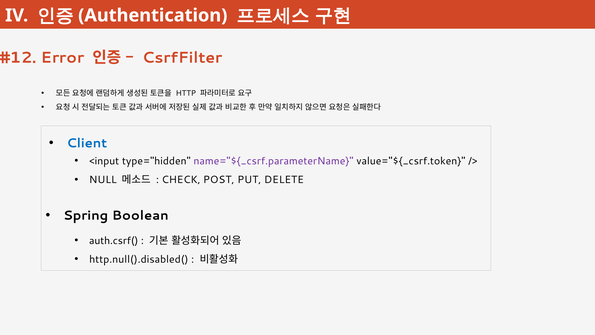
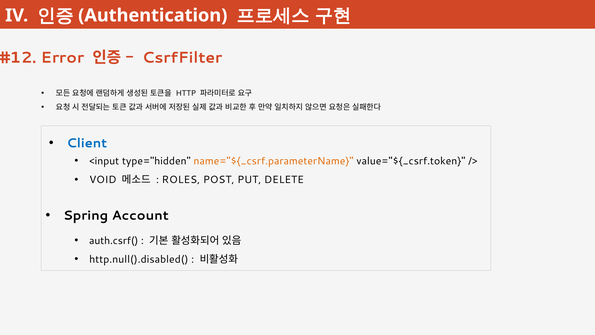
name="${_csrf.parameterName colour: purple -> orange (273, 161)
NULL: NULL -> VOID (103, 180)
CHECK: CHECK -> ROLES (181, 180)
Boolean: Boolean -> Account (140, 215)
